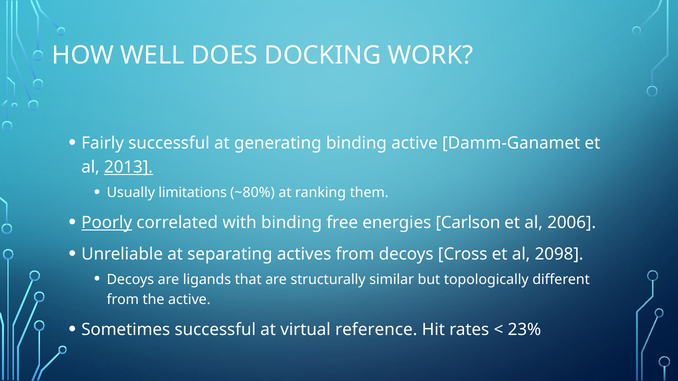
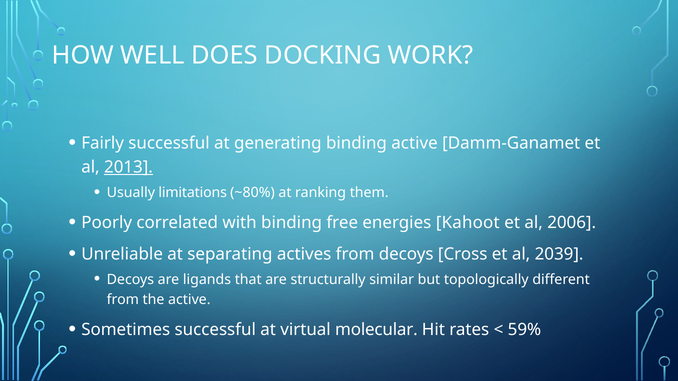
Poorly underline: present -> none (107, 223)
Carlson: Carlson -> Kahoot (468, 223)
2098: 2098 -> 2039 (559, 254)
reference: reference -> molecular (376, 330)
23%: 23% -> 59% (524, 330)
